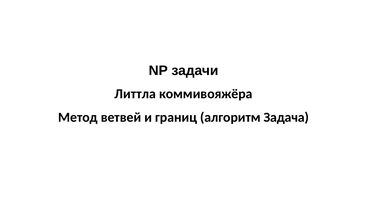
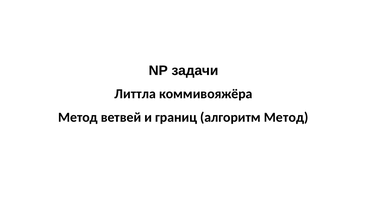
алгоритм Задача: Задача -> Метод (286, 118)
